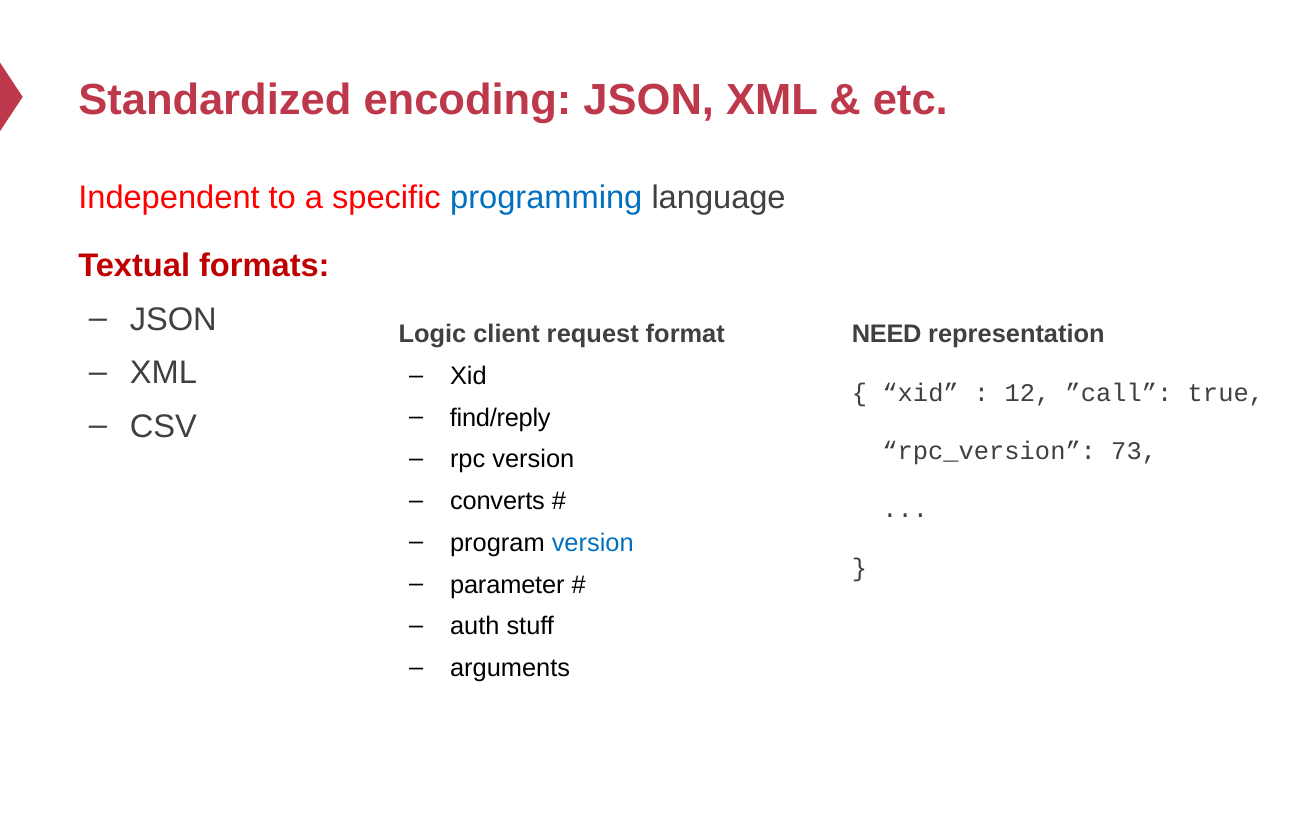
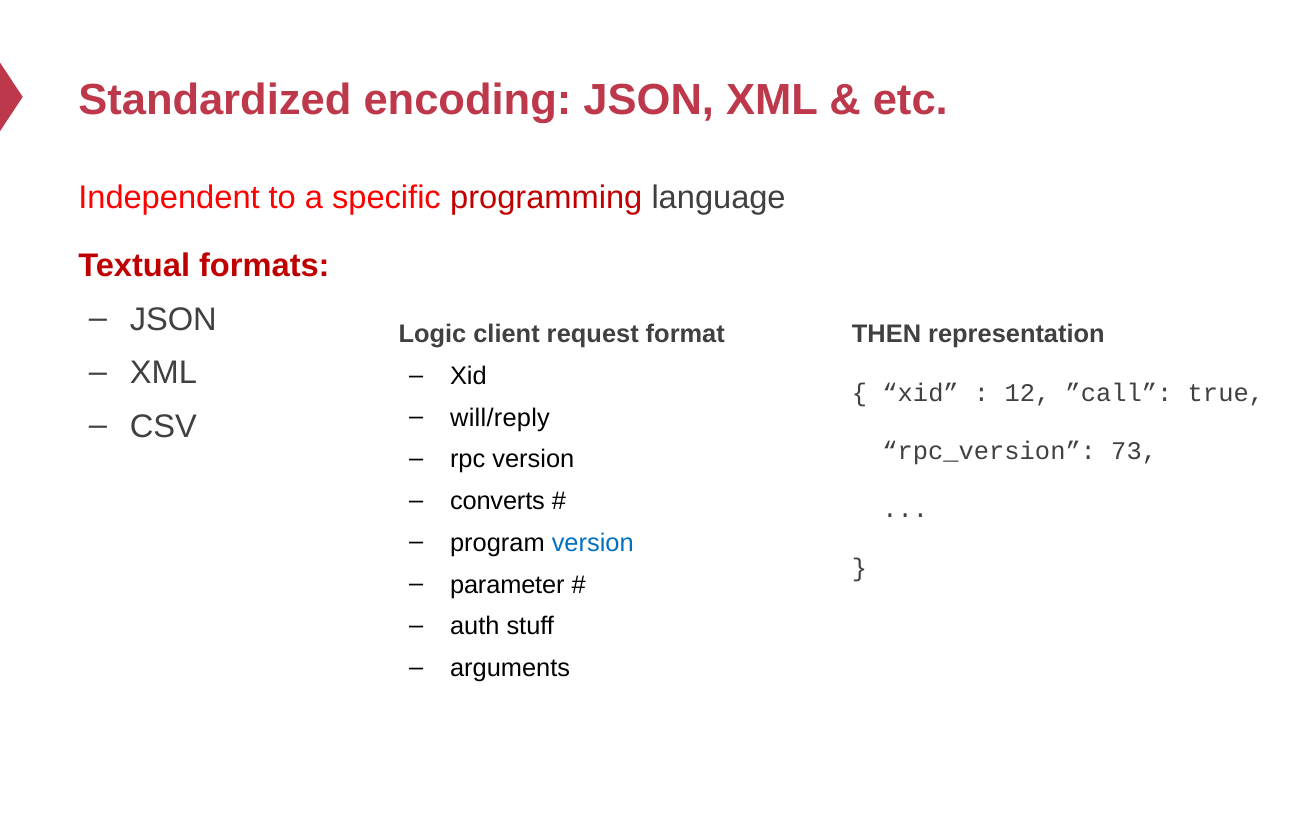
programming colour: blue -> red (546, 198)
NEED: NEED -> THEN (887, 335)
find/reply: find/reply -> will/reply (500, 418)
